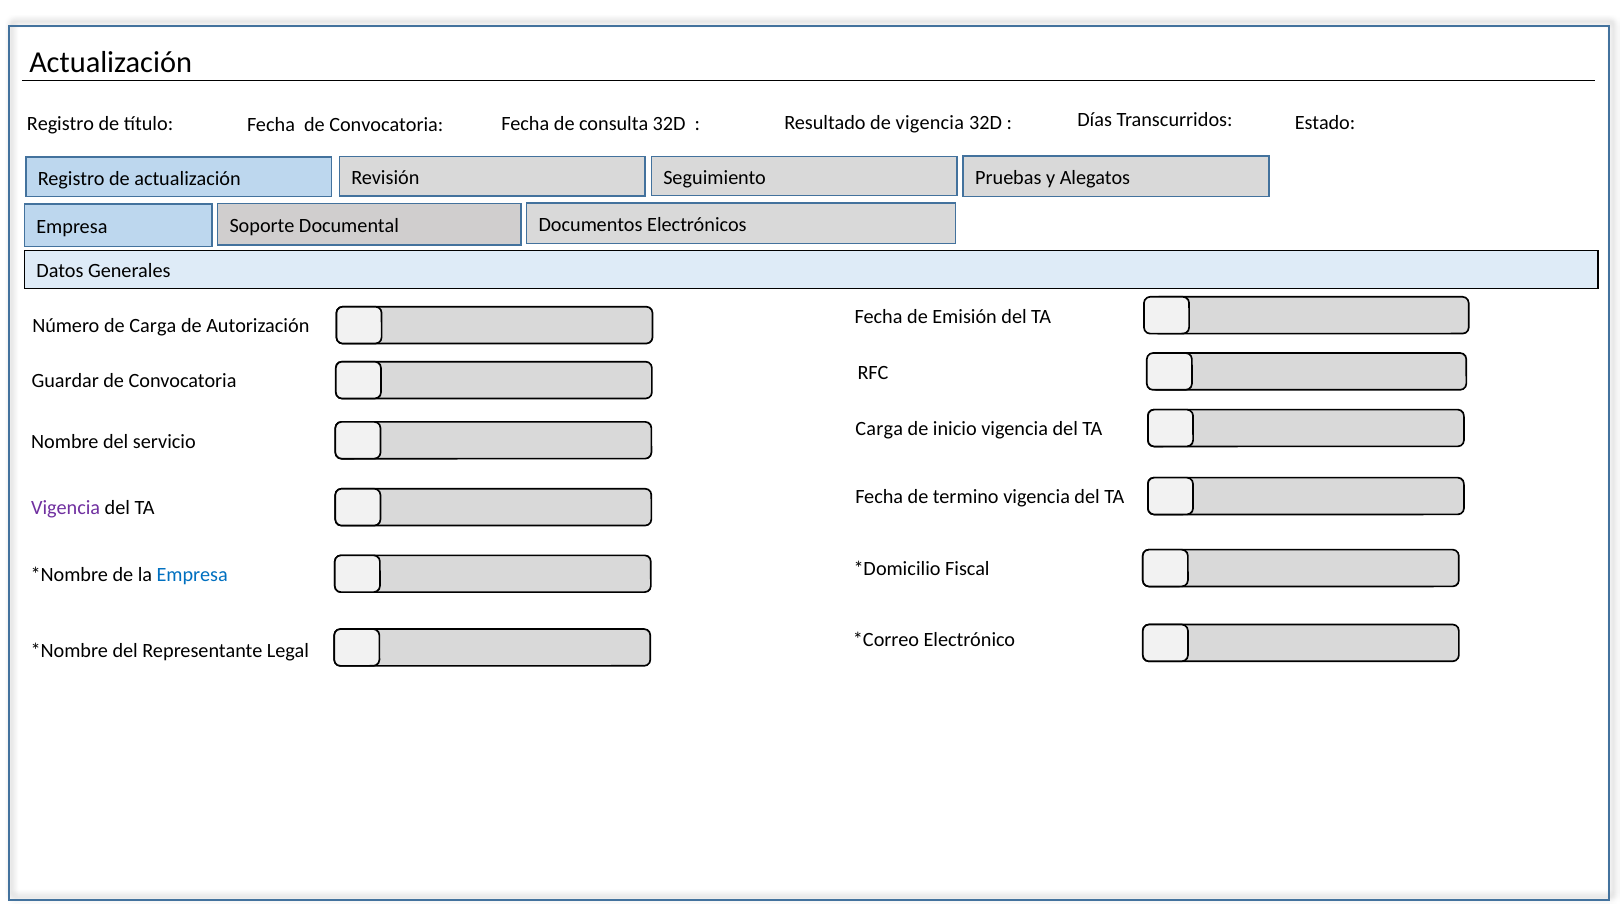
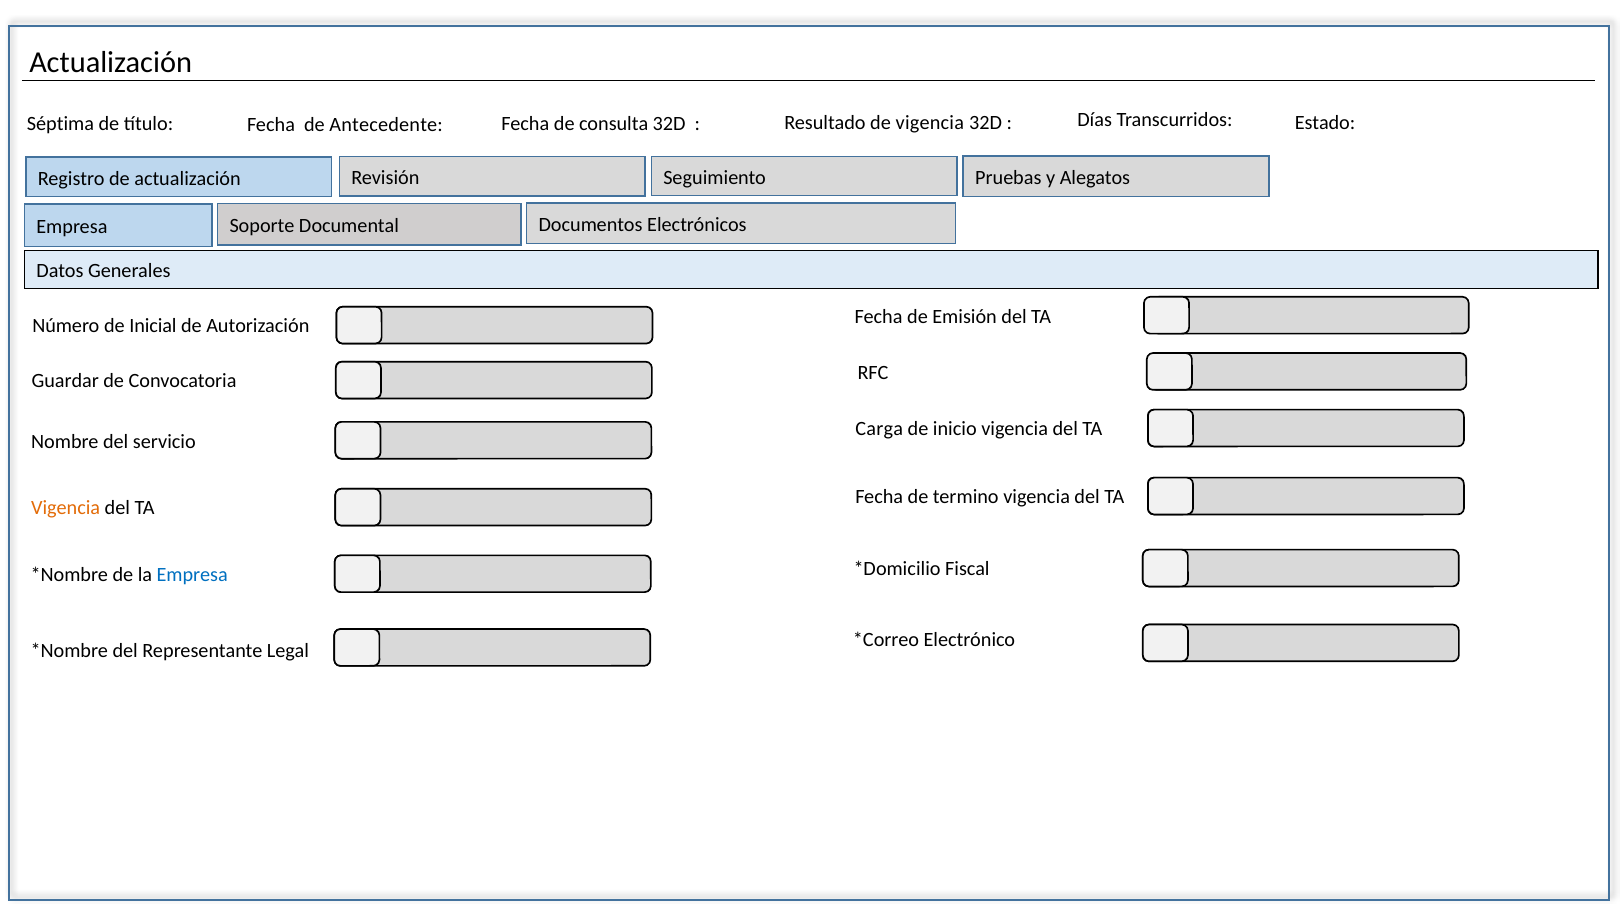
Registro: Registro -> Séptima (60, 124)
Fecha de Convocatoria: Convocatoria -> Antecedente (386, 125)
de Carga: Carga -> Inicial (153, 326)
Vigencia colour: purple -> orange (66, 508)
